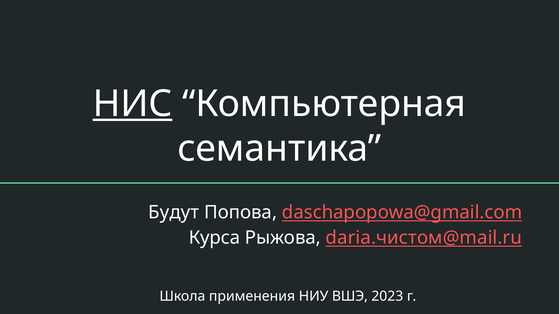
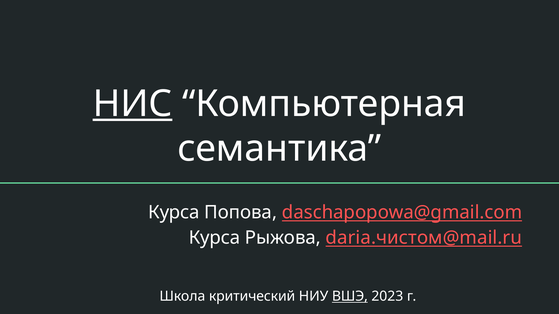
Будут: Будут -> Курса (174, 213)
применения: применения -> критический (252, 297)
ВШЭ underline: none -> present (350, 297)
